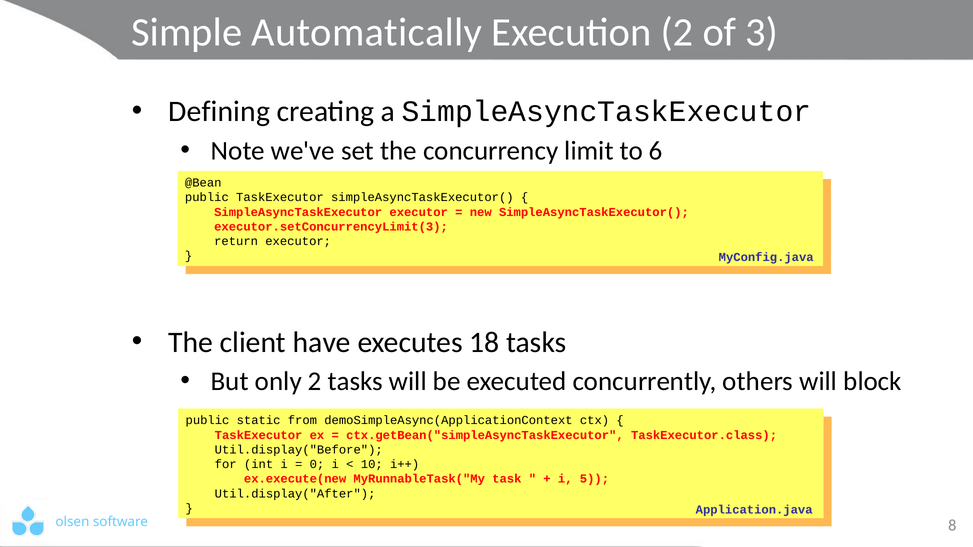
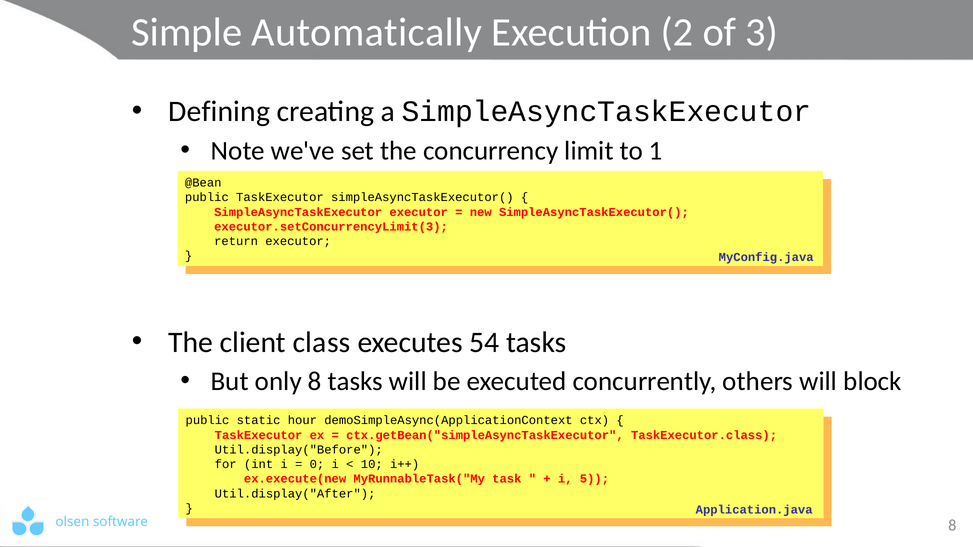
6: 6 -> 1 (656, 151)
have: have -> class (322, 342)
18: 18 -> 54 (484, 342)
only 2: 2 -> 8 (315, 382)
from: from -> hour (302, 421)
